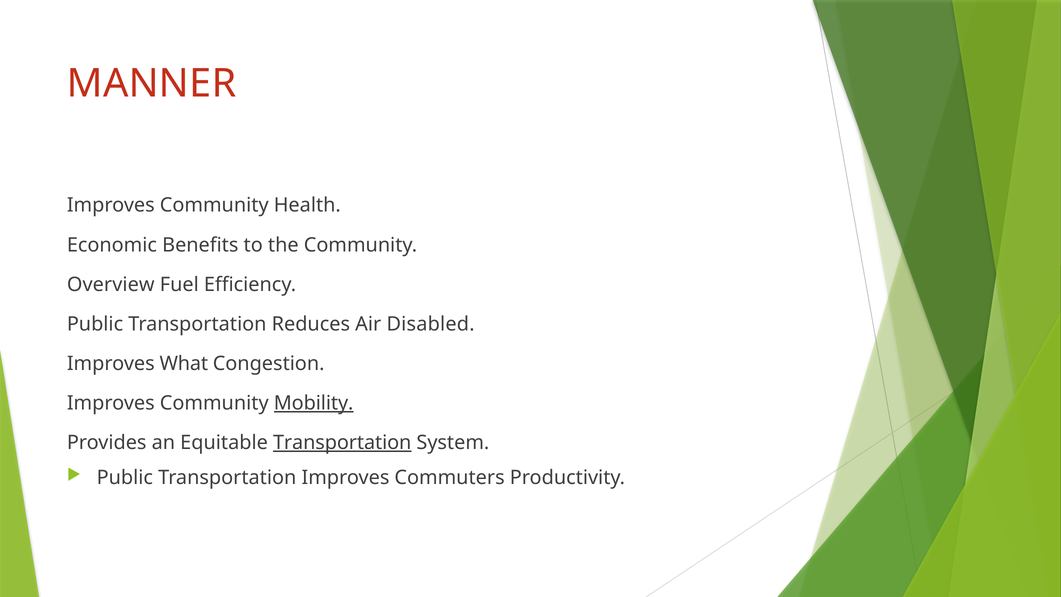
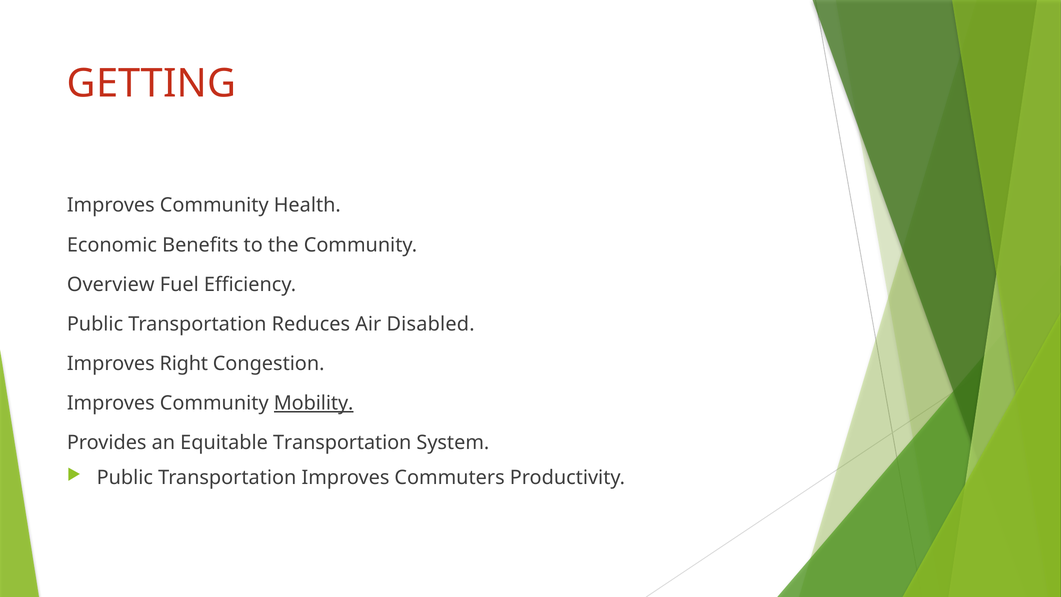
MANNER: MANNER -> GETTING (152, 84)
What: What -> Right (184, 363)
Transportation underline: present -> none (342, 443)
